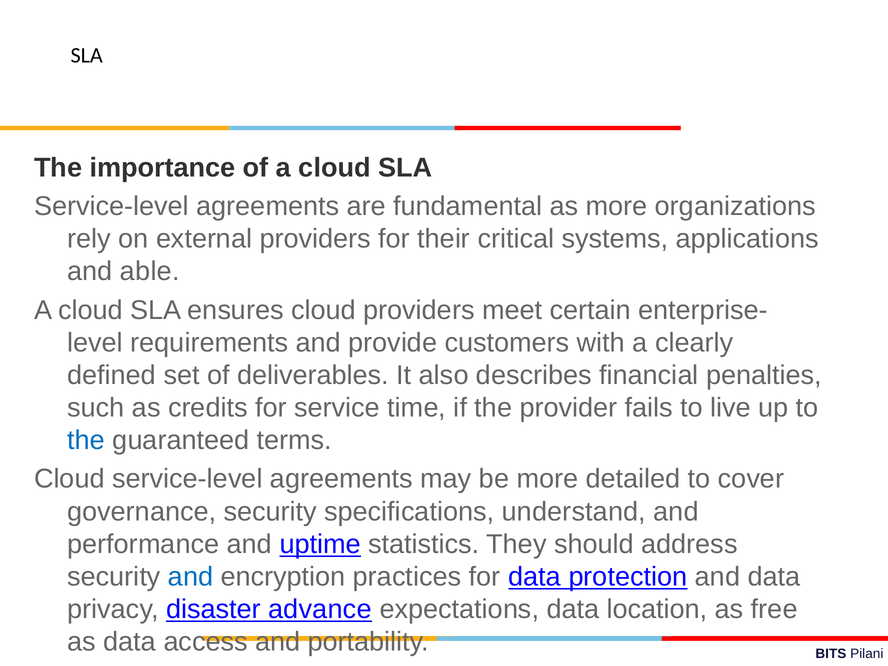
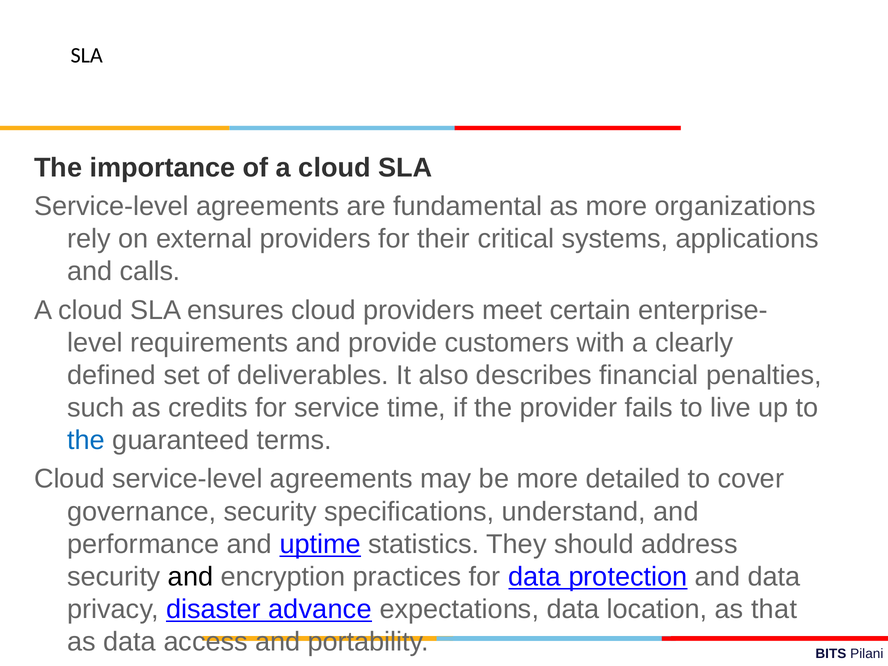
able: able -> calls (150, 271)
and colour: blue -> black (191, 577)
free: free -> that (774, 609)
